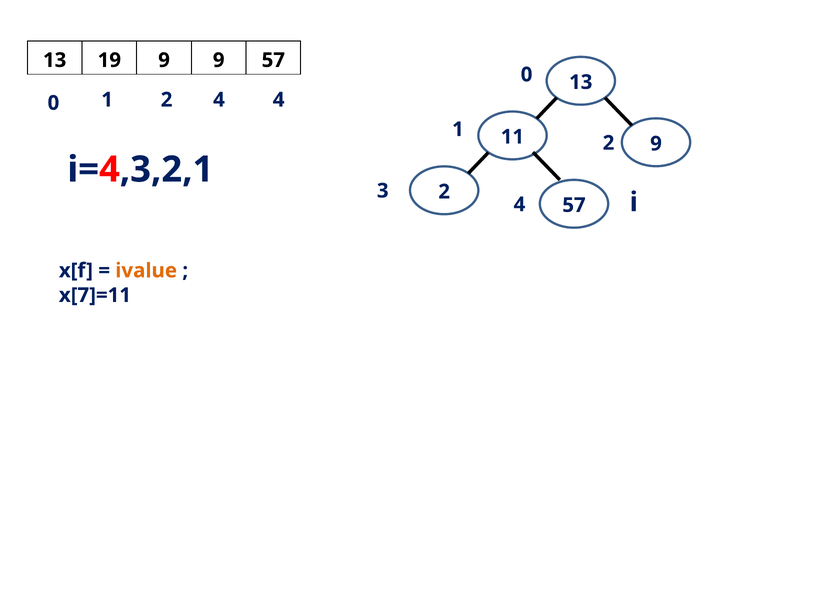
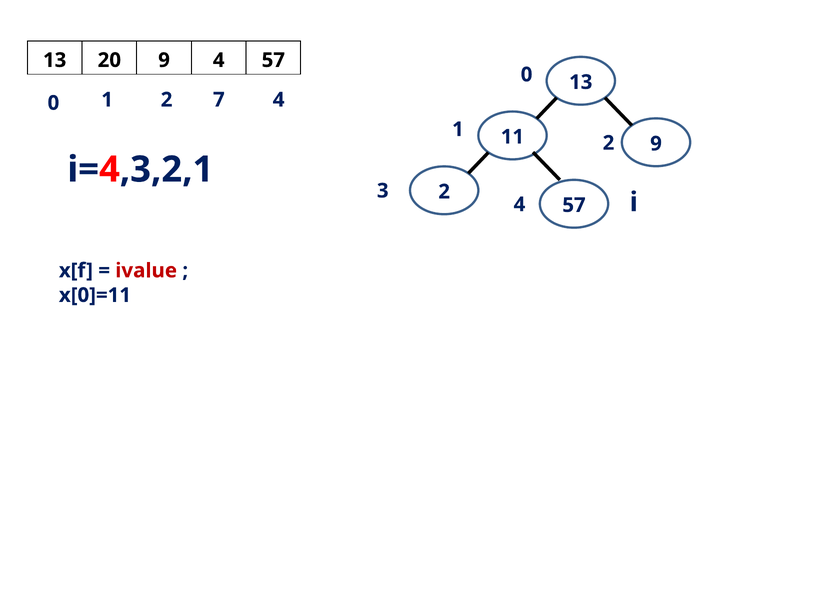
19: 19 -> 20 (109, 60)
9 9: 9 -> 4 (219, 60)
2 4: 4 -> 7 (219, 100)
ivalue colour: orange -> red (146, 271)
x[7]=11: x[7]=11 -> x[0]=11 (95, 295)
